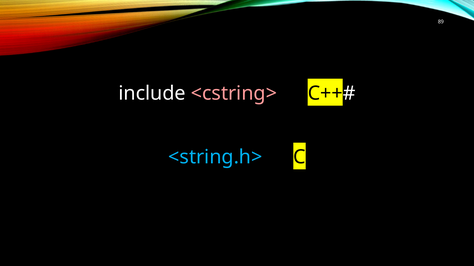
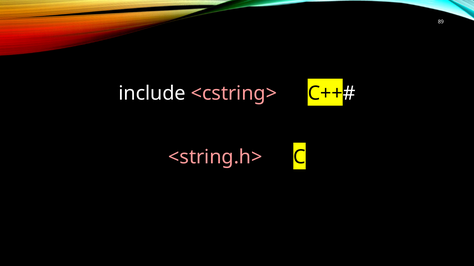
<string.h> colour: light blue -> pink (215, 157)
